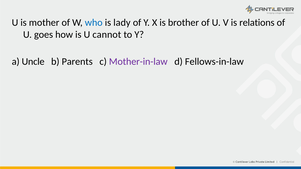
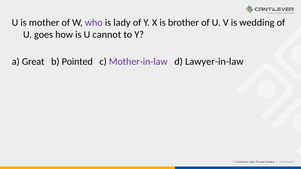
who colour: blue -> purple (94, 23)
relations: relations -> wedding (257, 23)
Uncle: Uncle -> Great (33, 62)
Parents: Parents -> Pointed (77, 62)
Fellows-in-law: Fellows-in-law -> Lawyer-in-law (214, 62)
